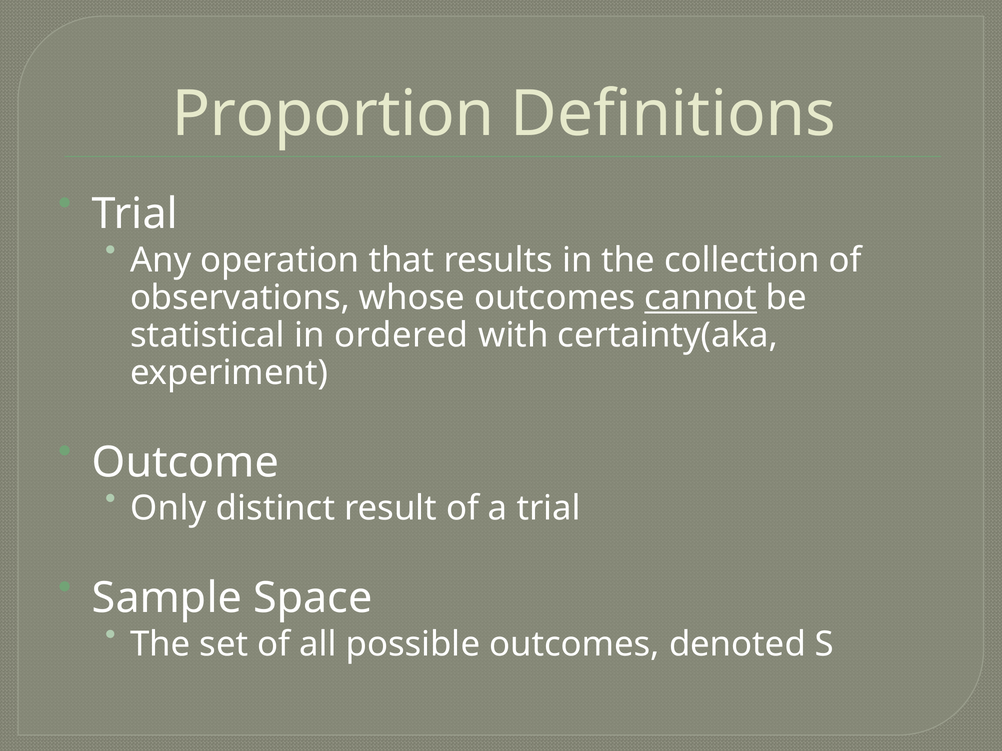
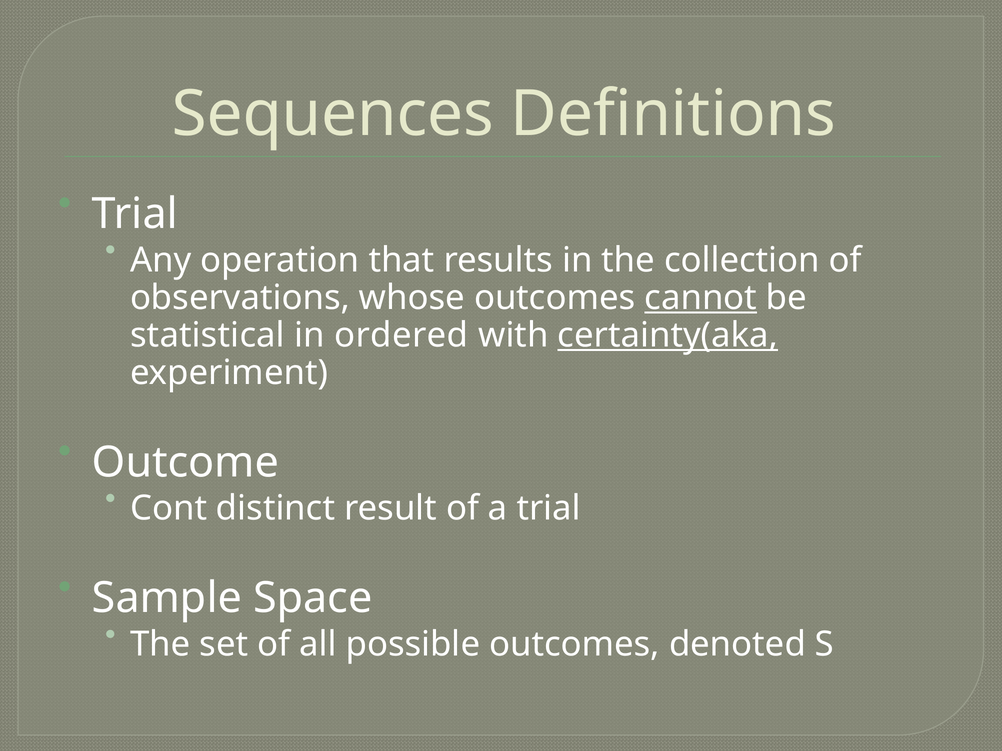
Proportion: Proportion -> Sequences (333, 114)
certainty(aka underline: none -> present (668, 335)
Only: Only -> Cont (169, 509)
